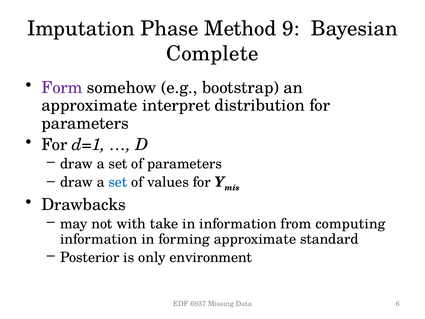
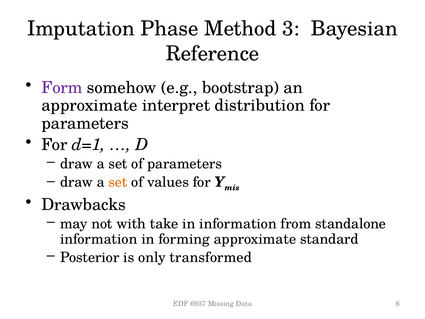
9: 9 -> 3 (291, 29)
Complete: Complete -> Reference (213, 54)
set colour: blue -> orange (118, 182)
computing: computing -> standalone (351, 224)
environment: environment -> transformed (211, 257)
